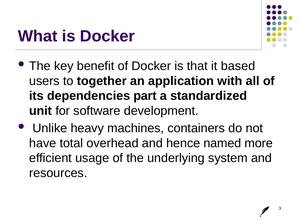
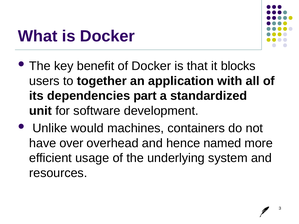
based: based -> blocks (238, 66)
heavy: heavy -> would (87, 128)
total: total -> over (71, 143)
